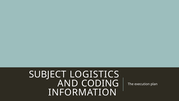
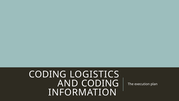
SUBJECT: SUBJECT -> CODING (48, 74)
